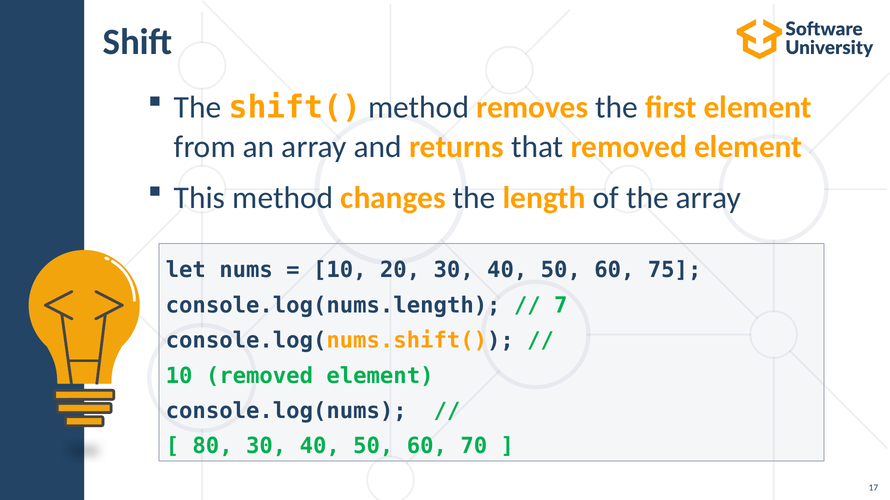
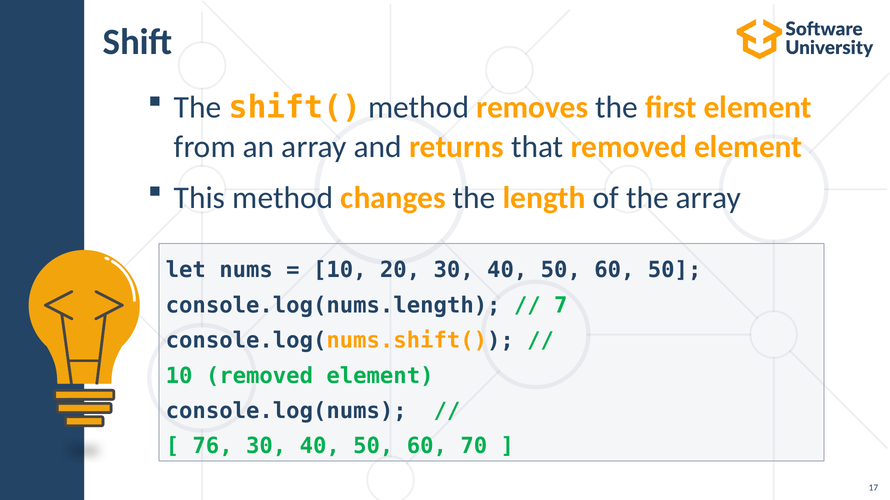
60 75: 75 -> 50 (675, 270)
80: 80 -> 76 (213, 447)
